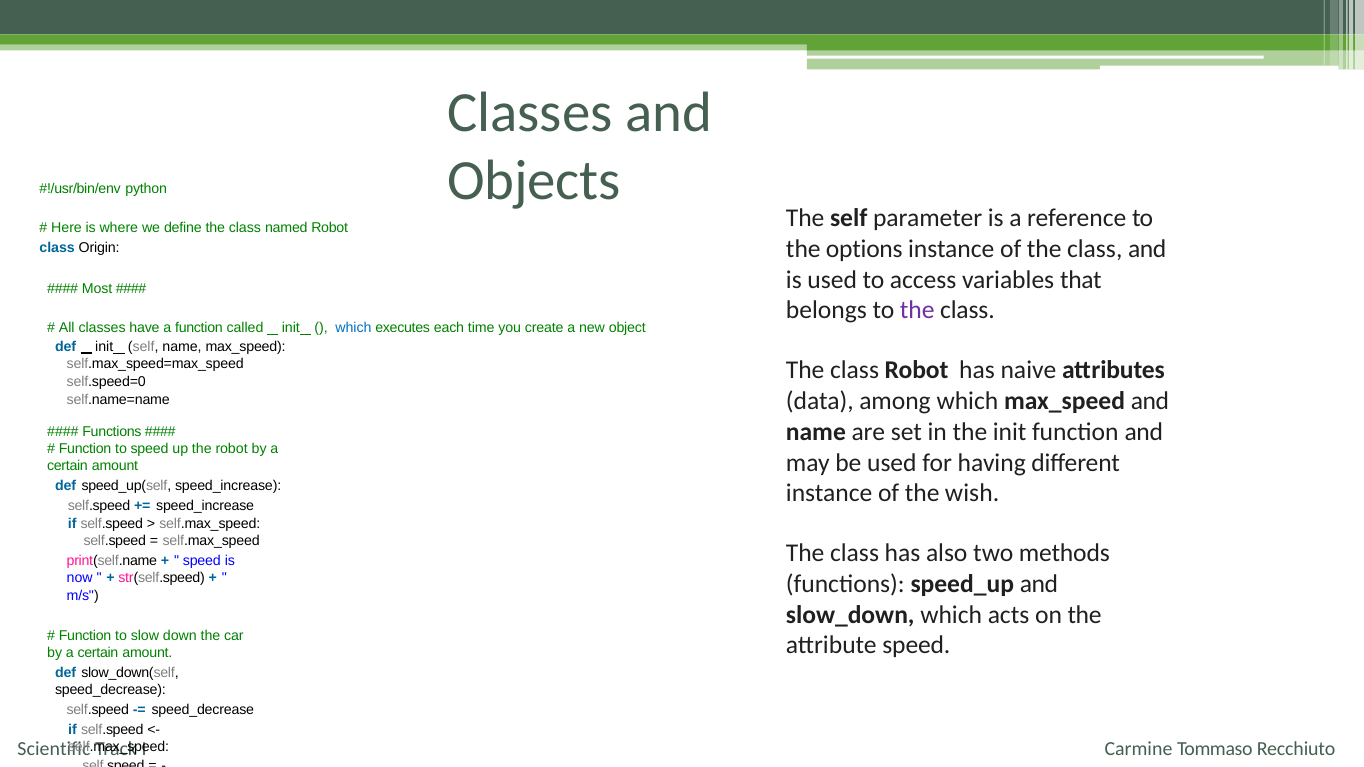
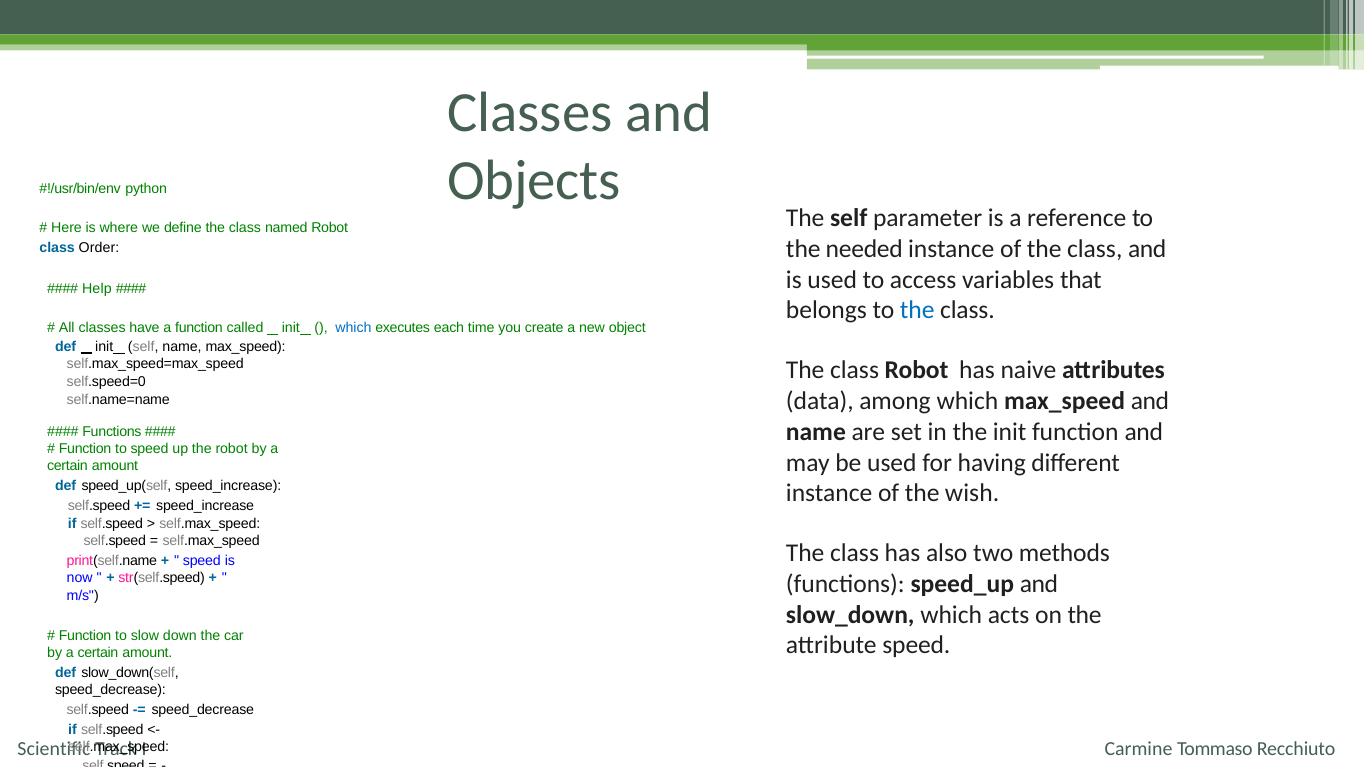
options: options -> needed (864, 249)
Origin: Origin -> Order (99, 248)
Most: Most -> Help (97, 289)
the colour: purple -> blue (917, 311)
